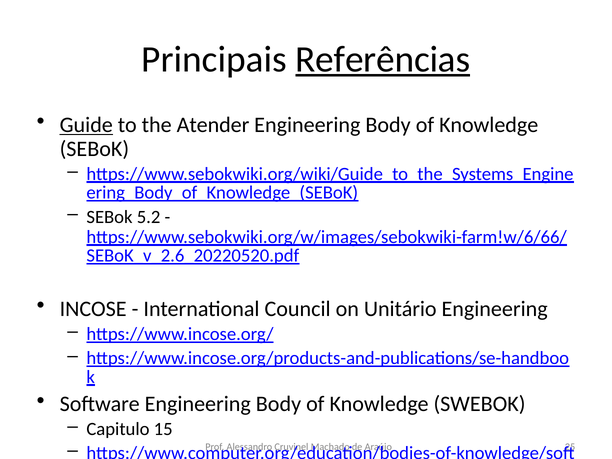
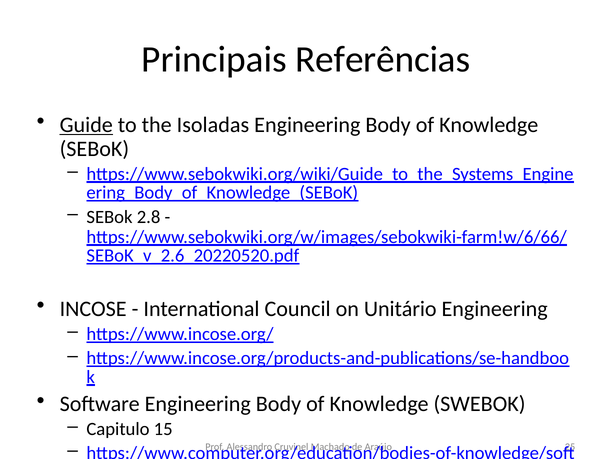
Referências underline: present -> none (383, 59)
Atender: Atender -> Isoladas (213, 125)
5.2: 5.2 -> 2.8 (149, 217)
